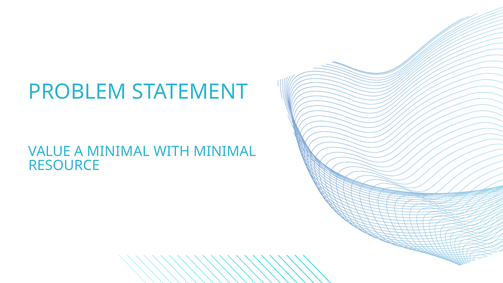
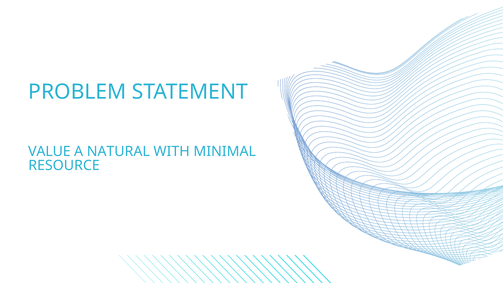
A MINIMAL: MINIMAL -> NATURAL (118, 151)
